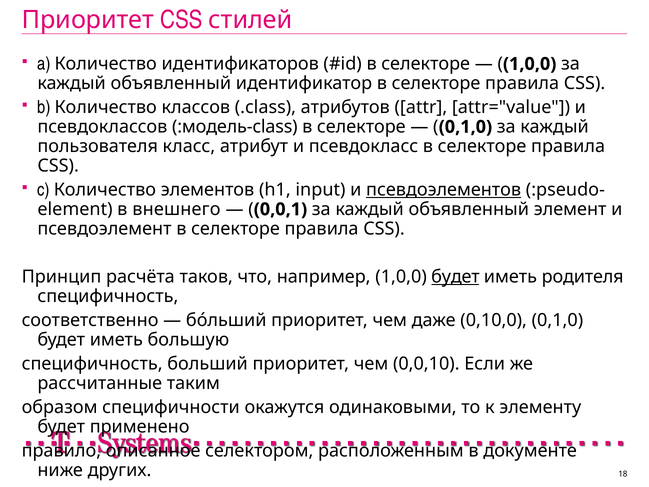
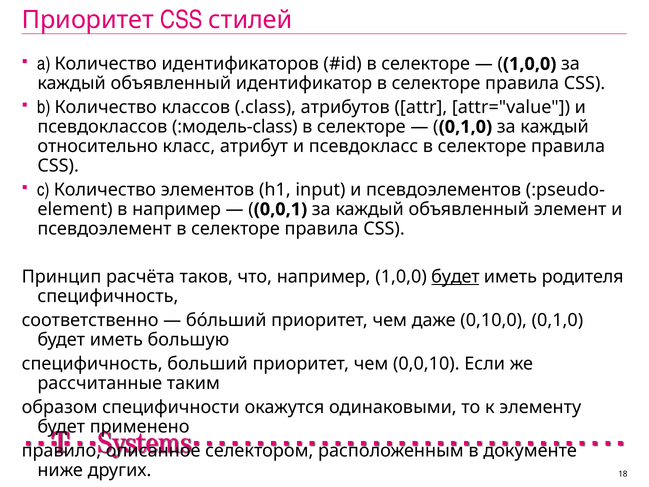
пользователя: пользователя -> относительно (98, 146)
псевдоэлементов underline: present -> none (444, 190)
в внешнего: внешнего -> например (177, 209)
